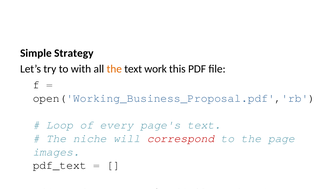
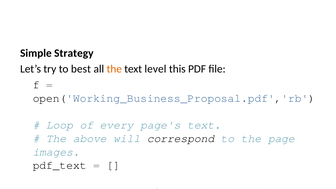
to with: with -> best (81, 69)
text work: work -> level (155, 69)
The niche: niche -> above (90, 138)
correspond colour: red -> black (181, 138)
